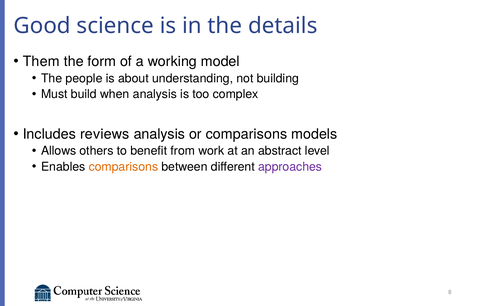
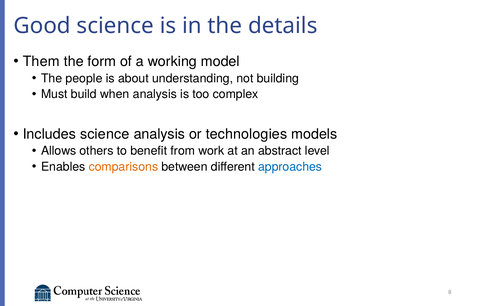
Includes reviews: reviews -> science (105, 134)
or comparisons: comparisons -> technologies (246, 134)
approaches colour: purple -> blue (290, 167)
